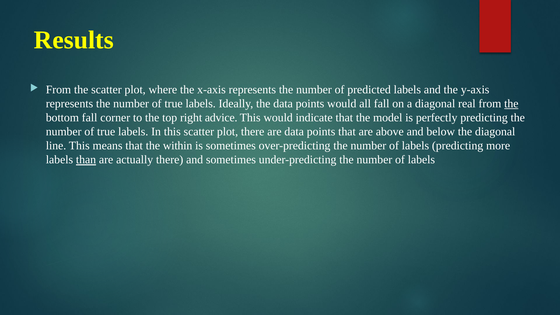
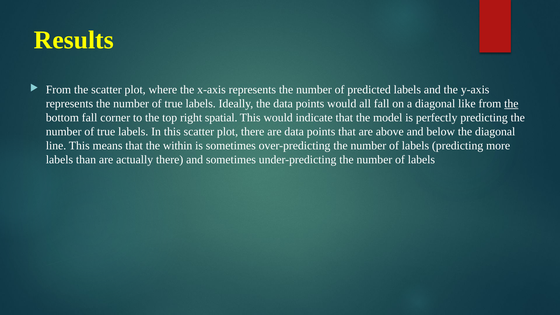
real: real -> like (467, 104)
advice: advice -> spatial (221, 118)
than underline: present -> none (86, 160)
